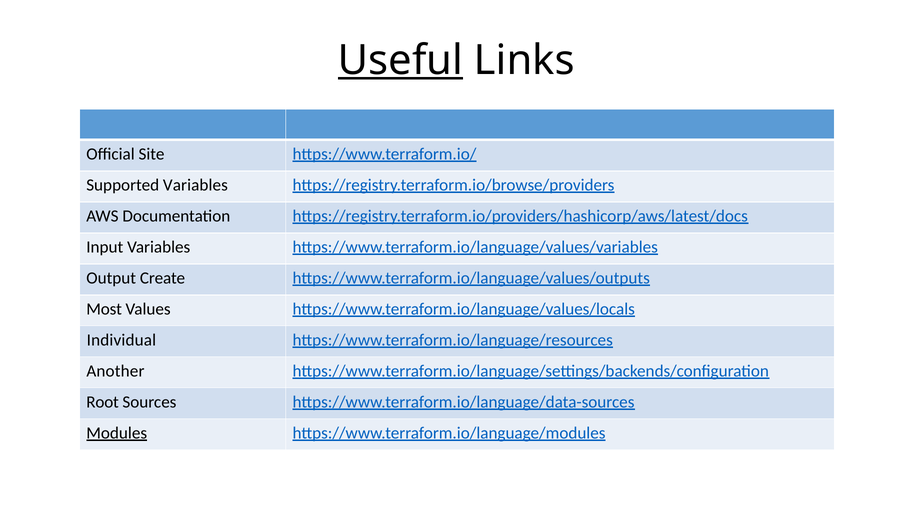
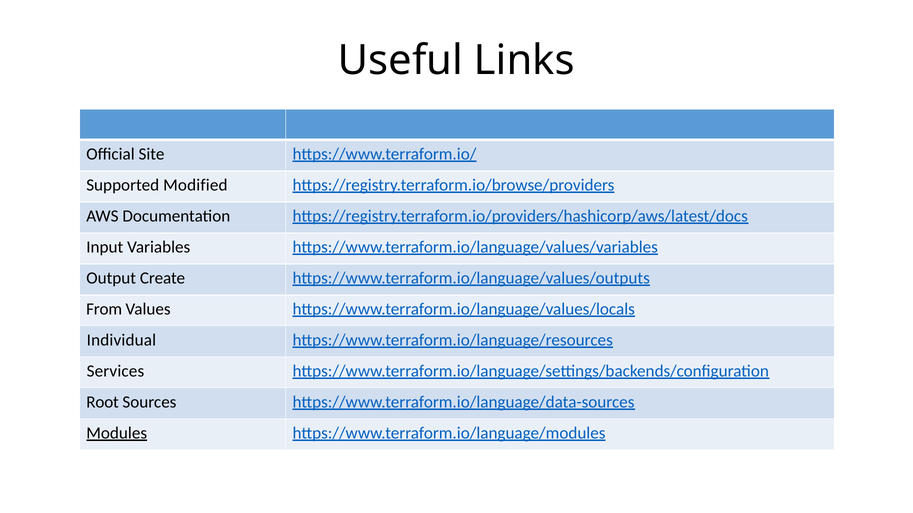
Useful underline: present -> none (400, 60)
Supported Variables: Variables -> Modified (195, 185)
Most: Most -> From (104, 309)
Another: Another -> Services (115, 371)
